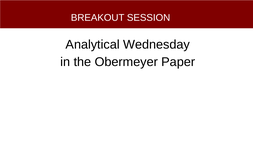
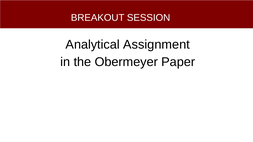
Wednesday: Wednesday -> Assignment (156, 45)
